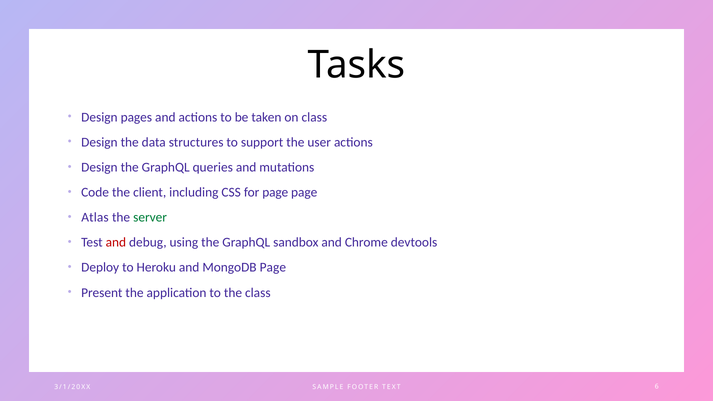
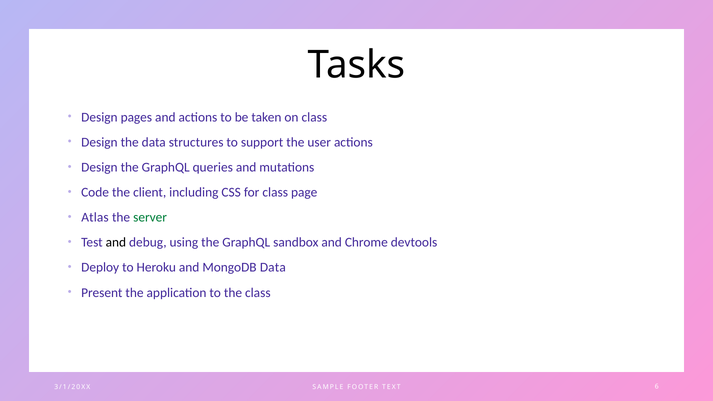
for page: page -> class (275, 192)
and colour: red -> black (116, 243)
MongoDB Page: Page -> Data (273, 268)
